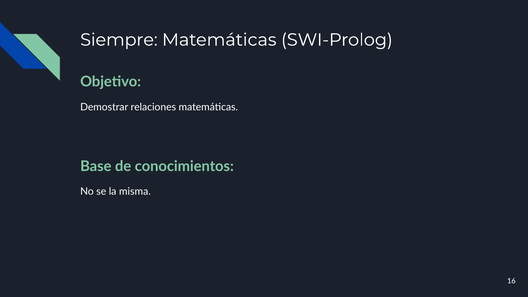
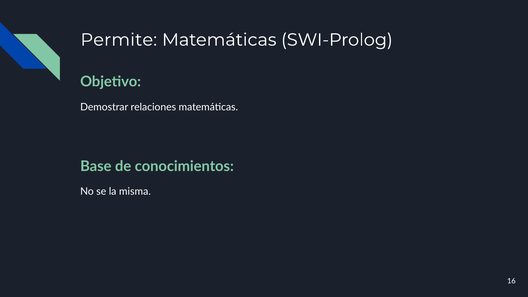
Siempre: Siempre -> Permite (119, 40)
